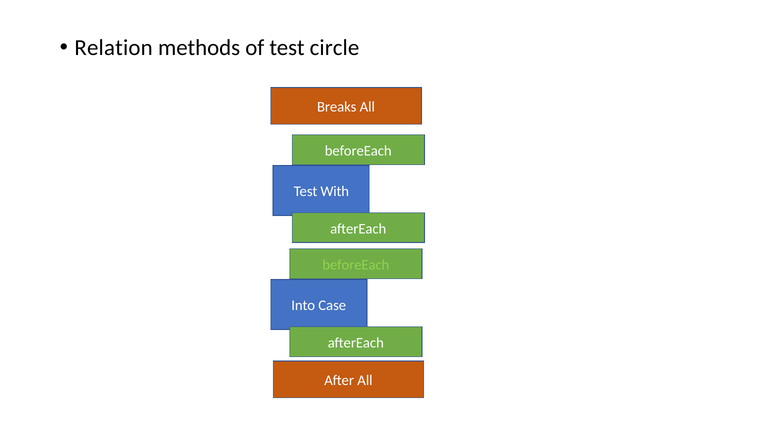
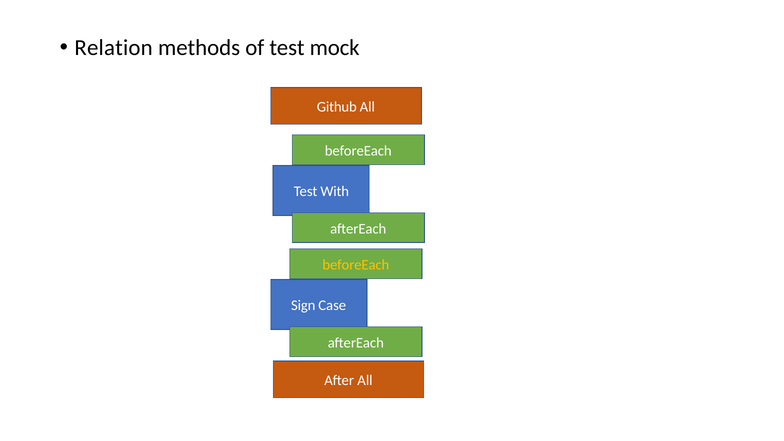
circle: circle -> mock (335, 48)
Breaks: Breaks -> Github (337, 107)
beforeEach colour: light green -> yellow (356, 265)
Into: Into -> Sign (303, 306)
